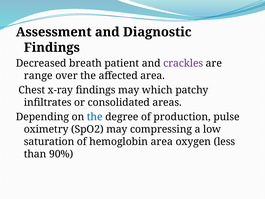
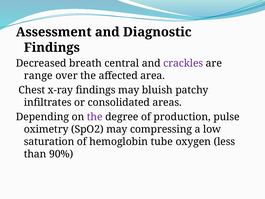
patient: patient -> central (122, 63)
which: which -> bluish (157, 90)
the colour: blue -> purple (95, 117)
hemoglobin area: area -> tube (162, 141)
